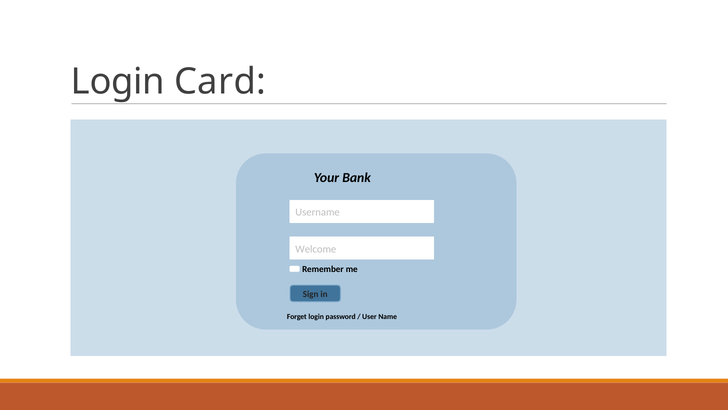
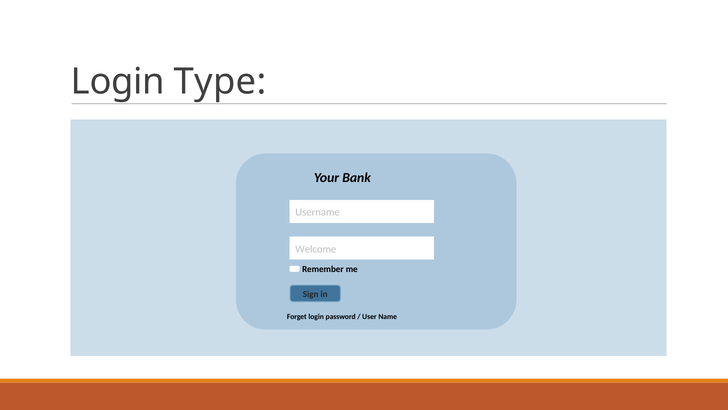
Card: Card -> Type (220, 82)
